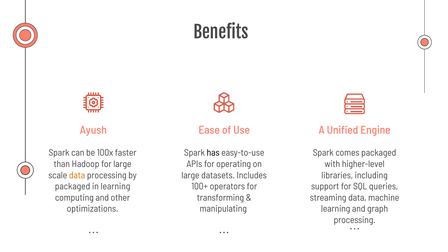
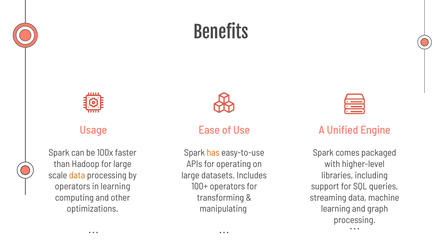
Ayush: Ayush -> Usage (93, 130)
has colour: black -> orange (213, 153)
packaged: packaged -> operators (73, 186)
